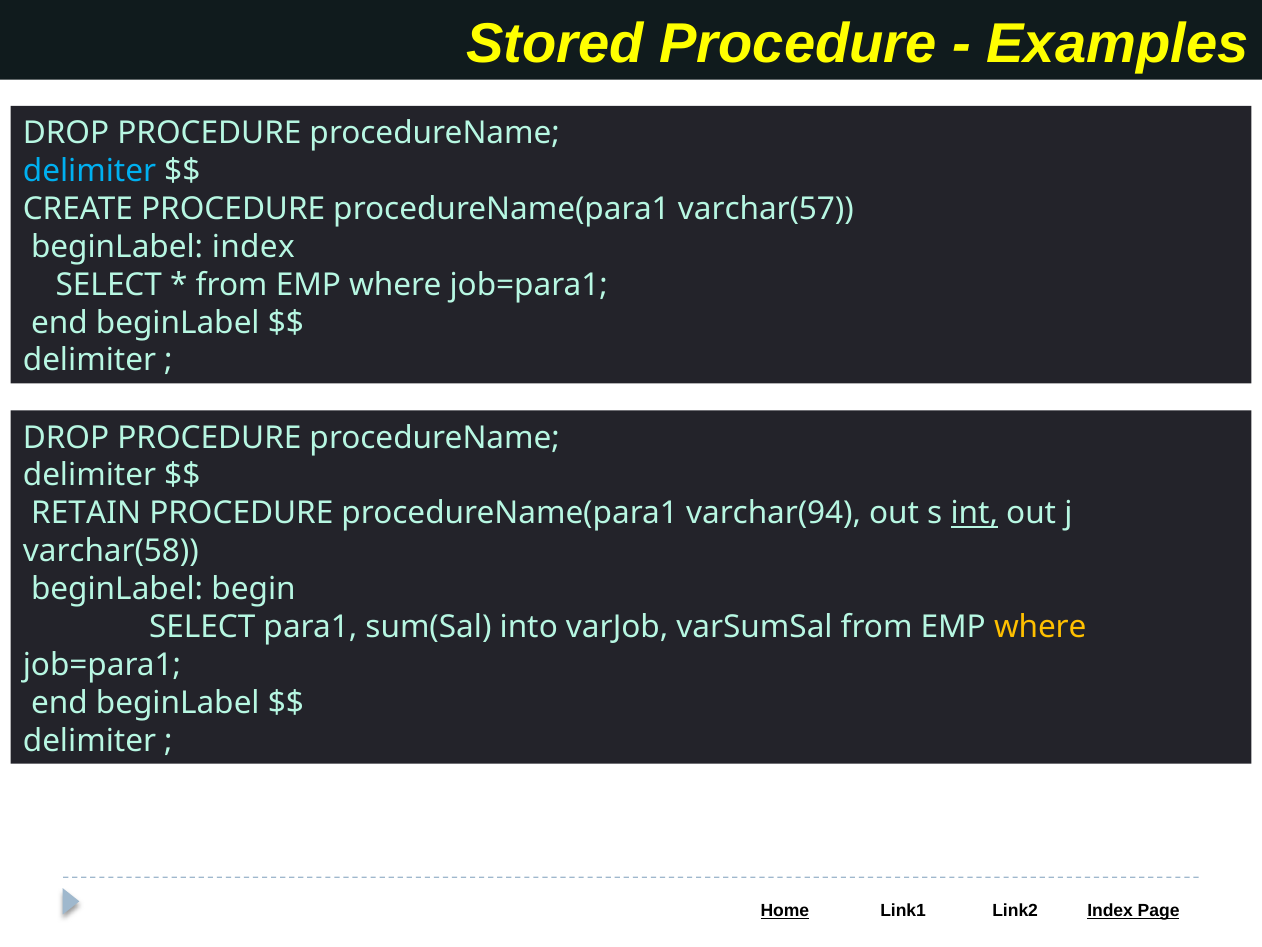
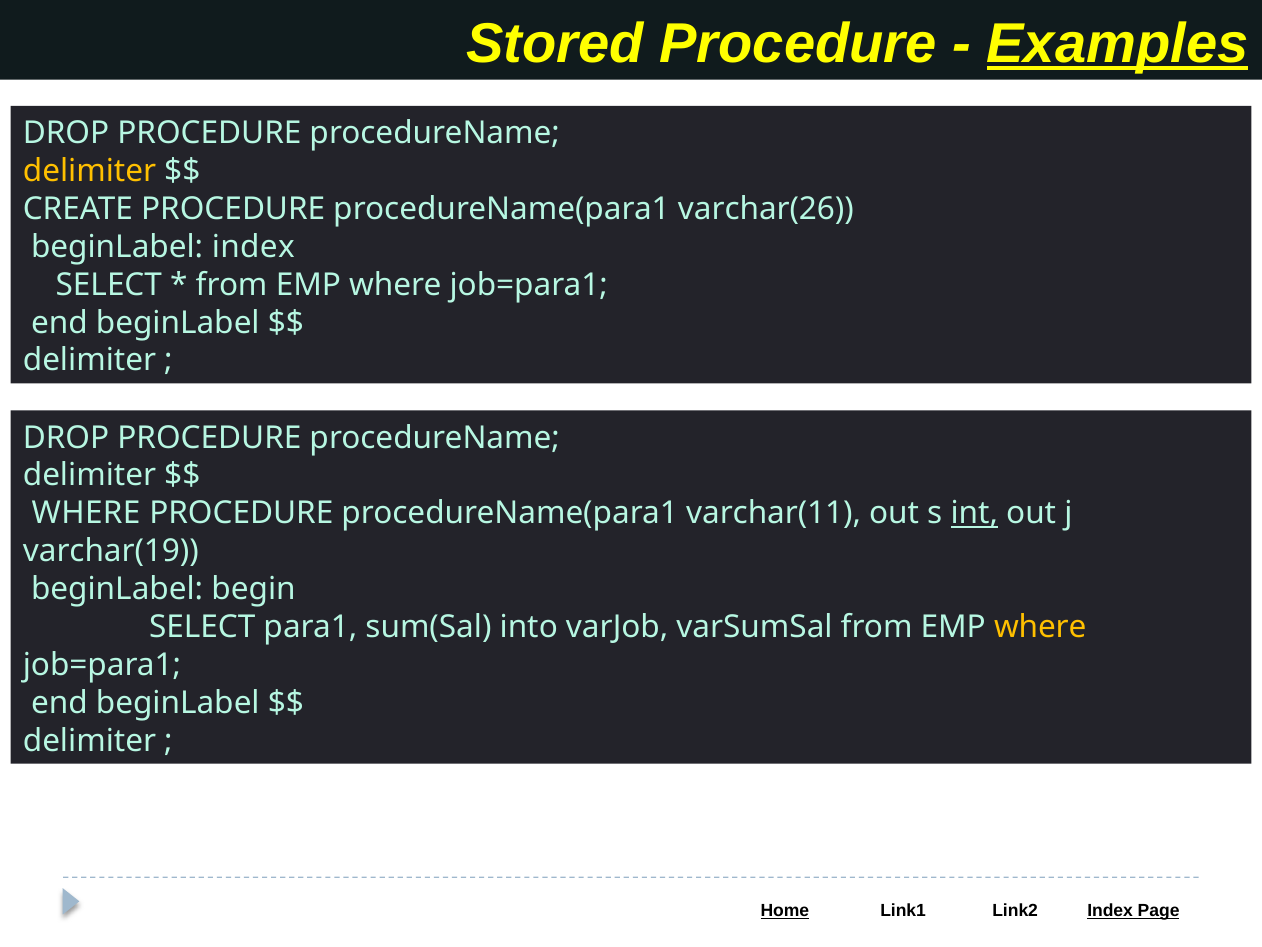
Examples underline: none -> present (1118, 44)
delimiter colour: light blue -> yellow (90, 171)
varchar(57: varchar(57 -> varchar(26 (766, 209)
RETAIN: RETAIN -> WHERE (86, 513)
varchar(94: varchar(94 -> varchar(11 (774, 513)
varchar(58: varchar(58 -> varchar(19 (111, 551)
